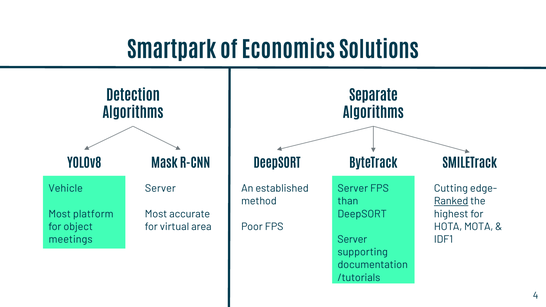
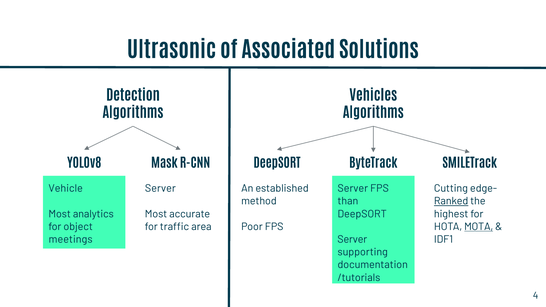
Smartpark: Smartpark -> Ultrasonic (172, 51)
Economics: Economics -> Associated (288, 51)
Separate: Separate -> Vehicles (373, 96)
platform: platform -> analytics (93, 214)
virtual: virtual -> traffic (174, 227)
MOTA underline: none -> present (479, 227)
